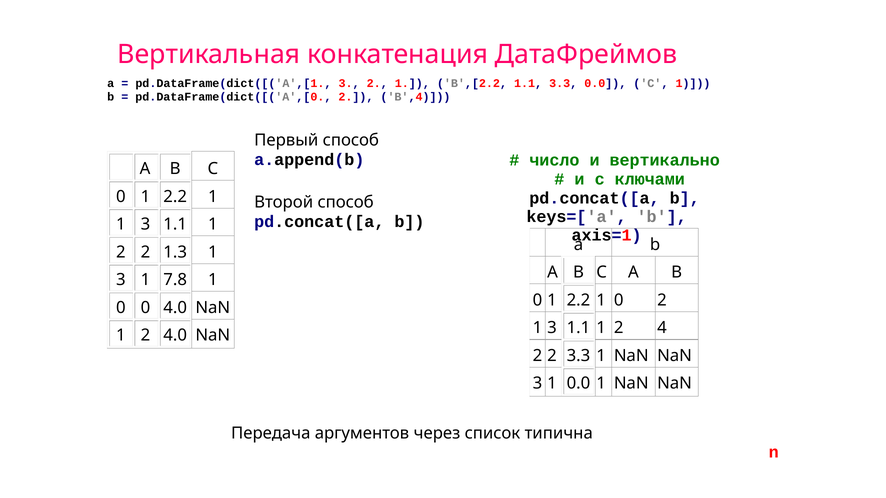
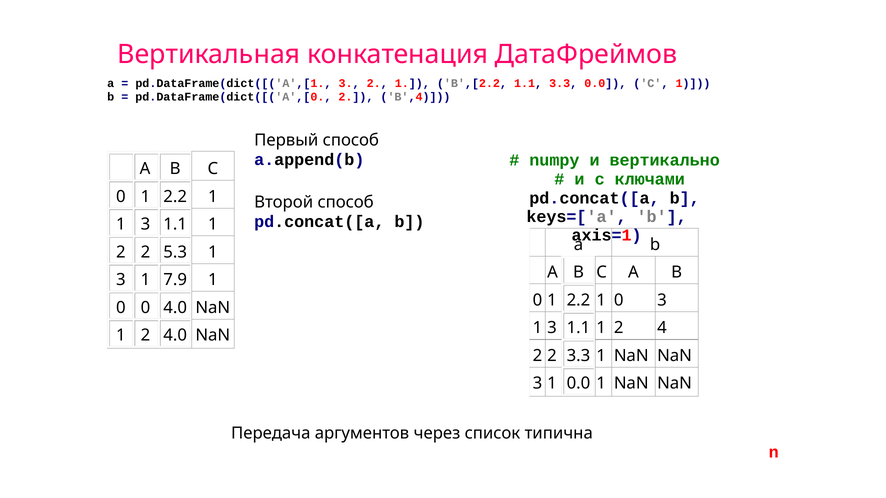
число: число -> numpy (554, 160)
1.3: 1.3 -> 5.3 (175, 252)
7.8: 7.8 -> 7.9 (175, 280)
0 2: 2 -> 3 (662, 300)
